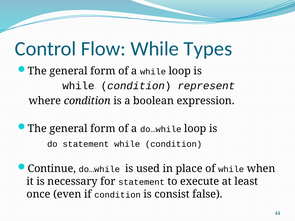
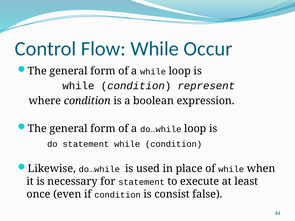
Types: Types -> Occur (208, 49)
Continue: Continue -> Likewise (52, 169)
